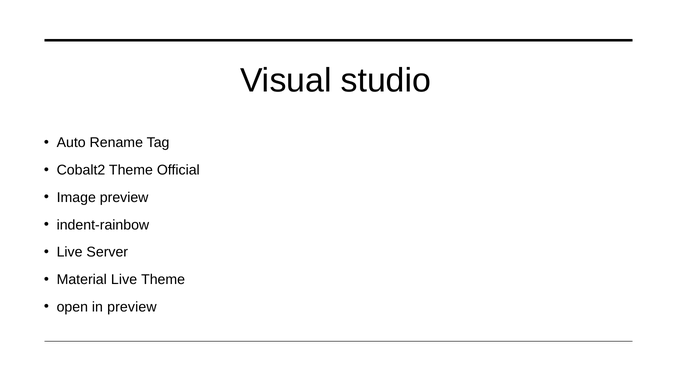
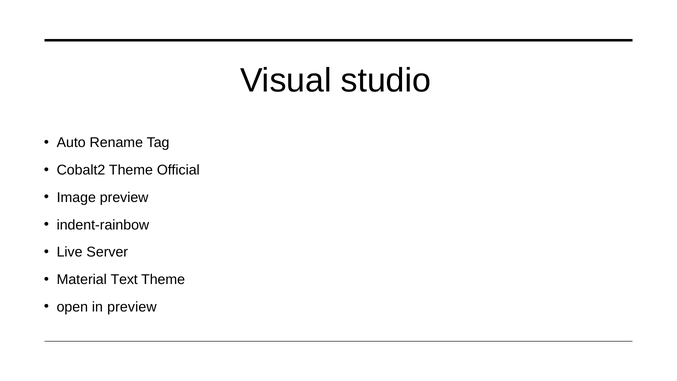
Material Live: Live -> Text (124, 280)
